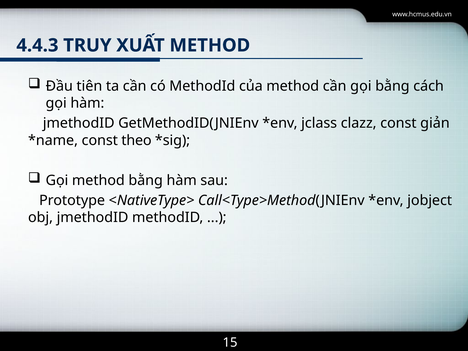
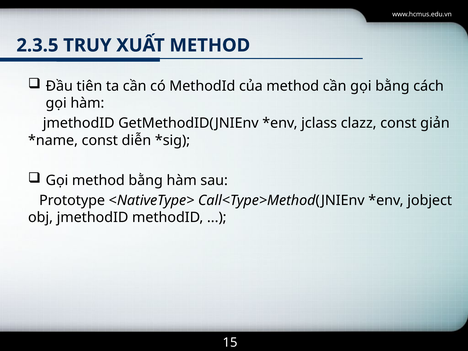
4.4.3: 4.4.3 -> 2.3.5 (37, 45)
theo: theo -> diễn (136, 140)
